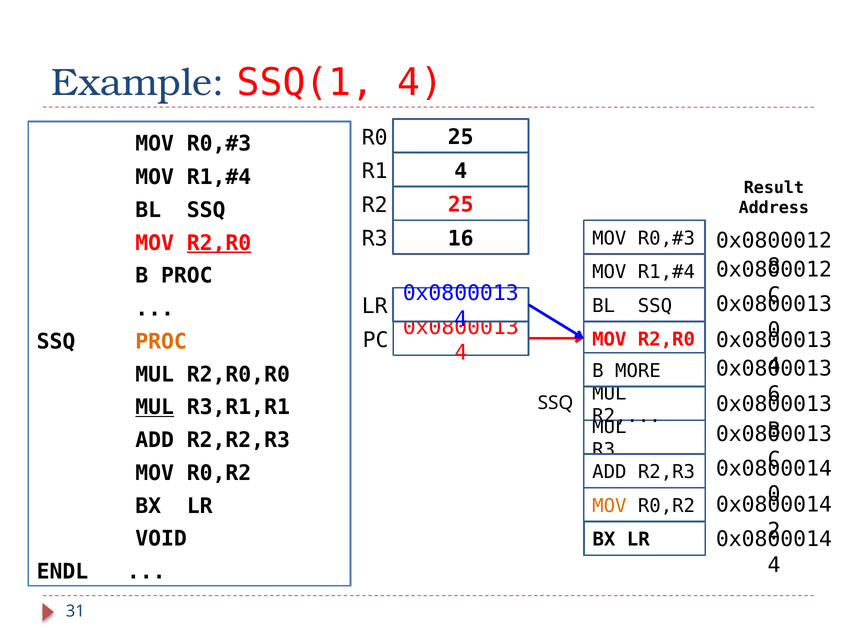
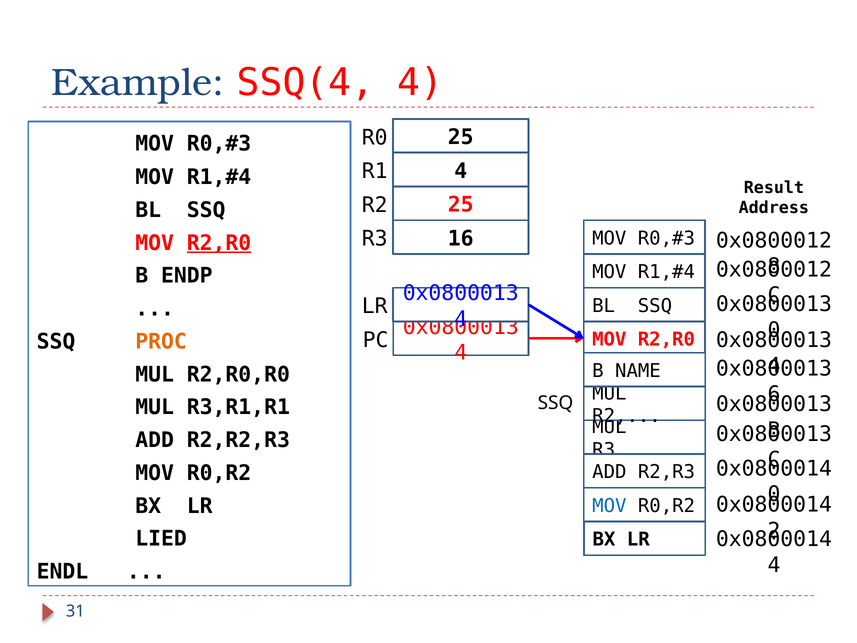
SSQ(1: SSQ(1 -> SSQ(4 (305, 83)
B PROC: PROC -> ENDP (187, 276)
MORE: MORE -> NAME (638, 371)
MUL underline: present -> none (155, 407)
MOV colour: orange -> blue (609, 506)
VOID: VOID -> LIED (161, 539)
